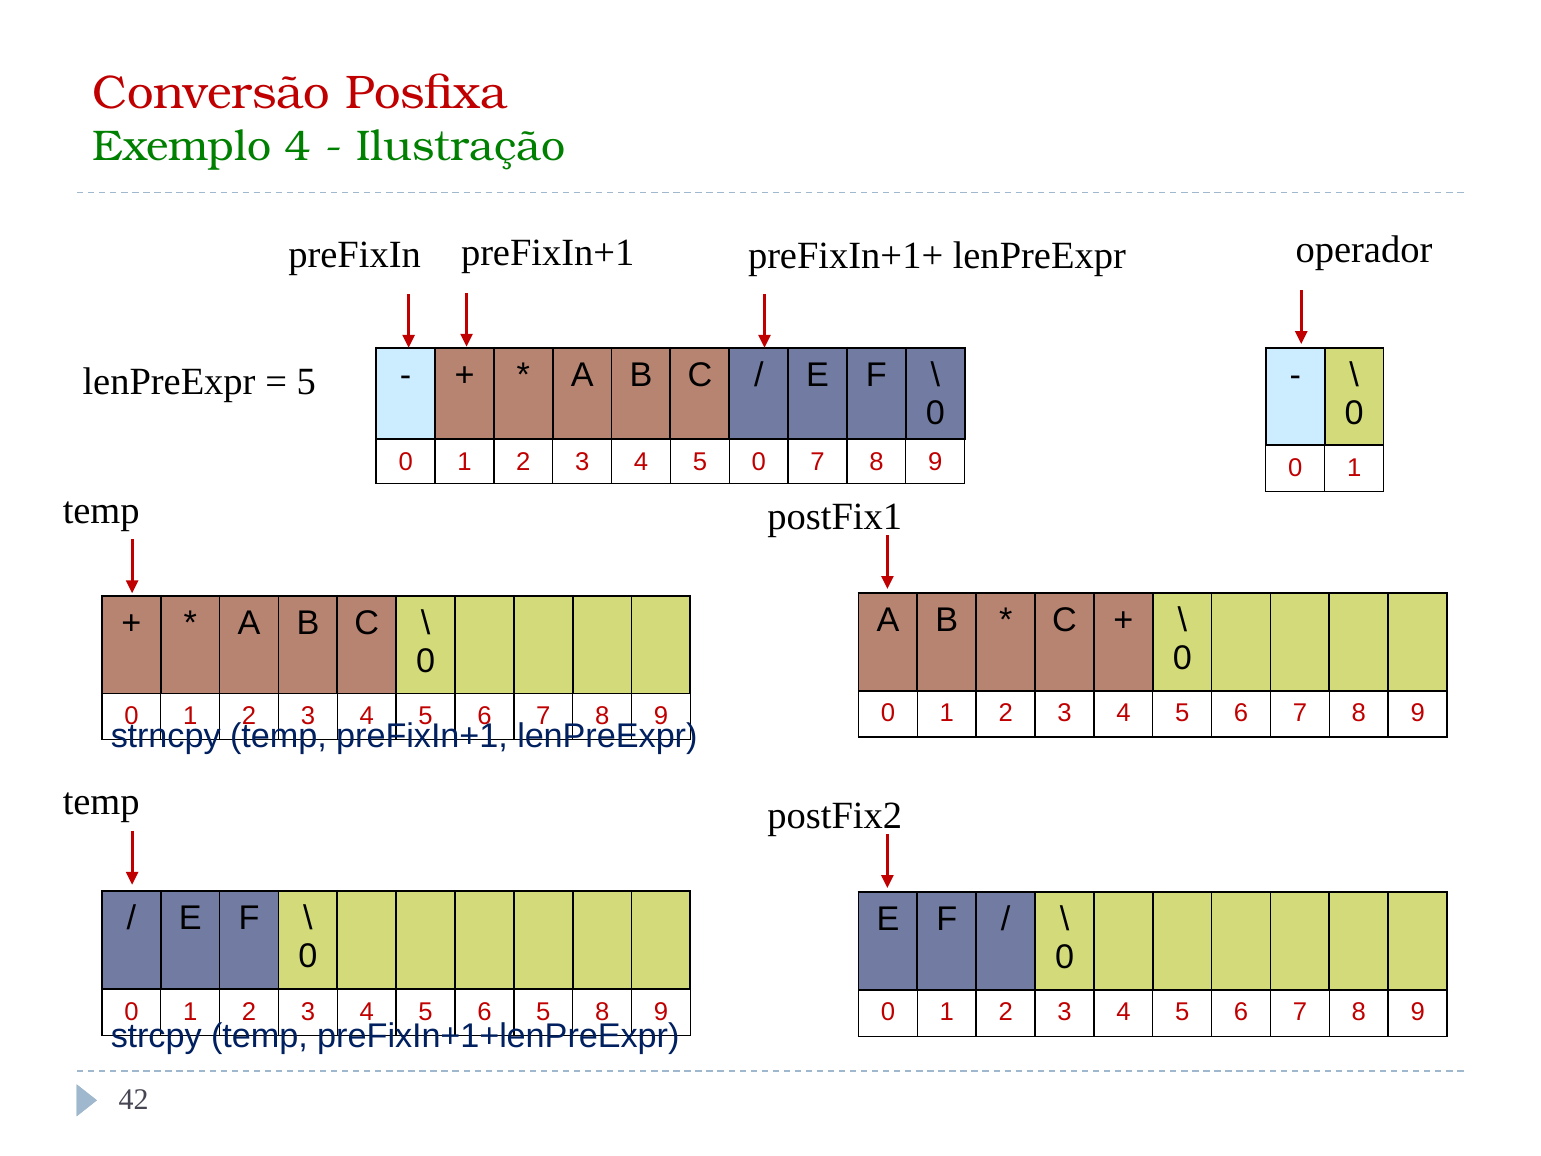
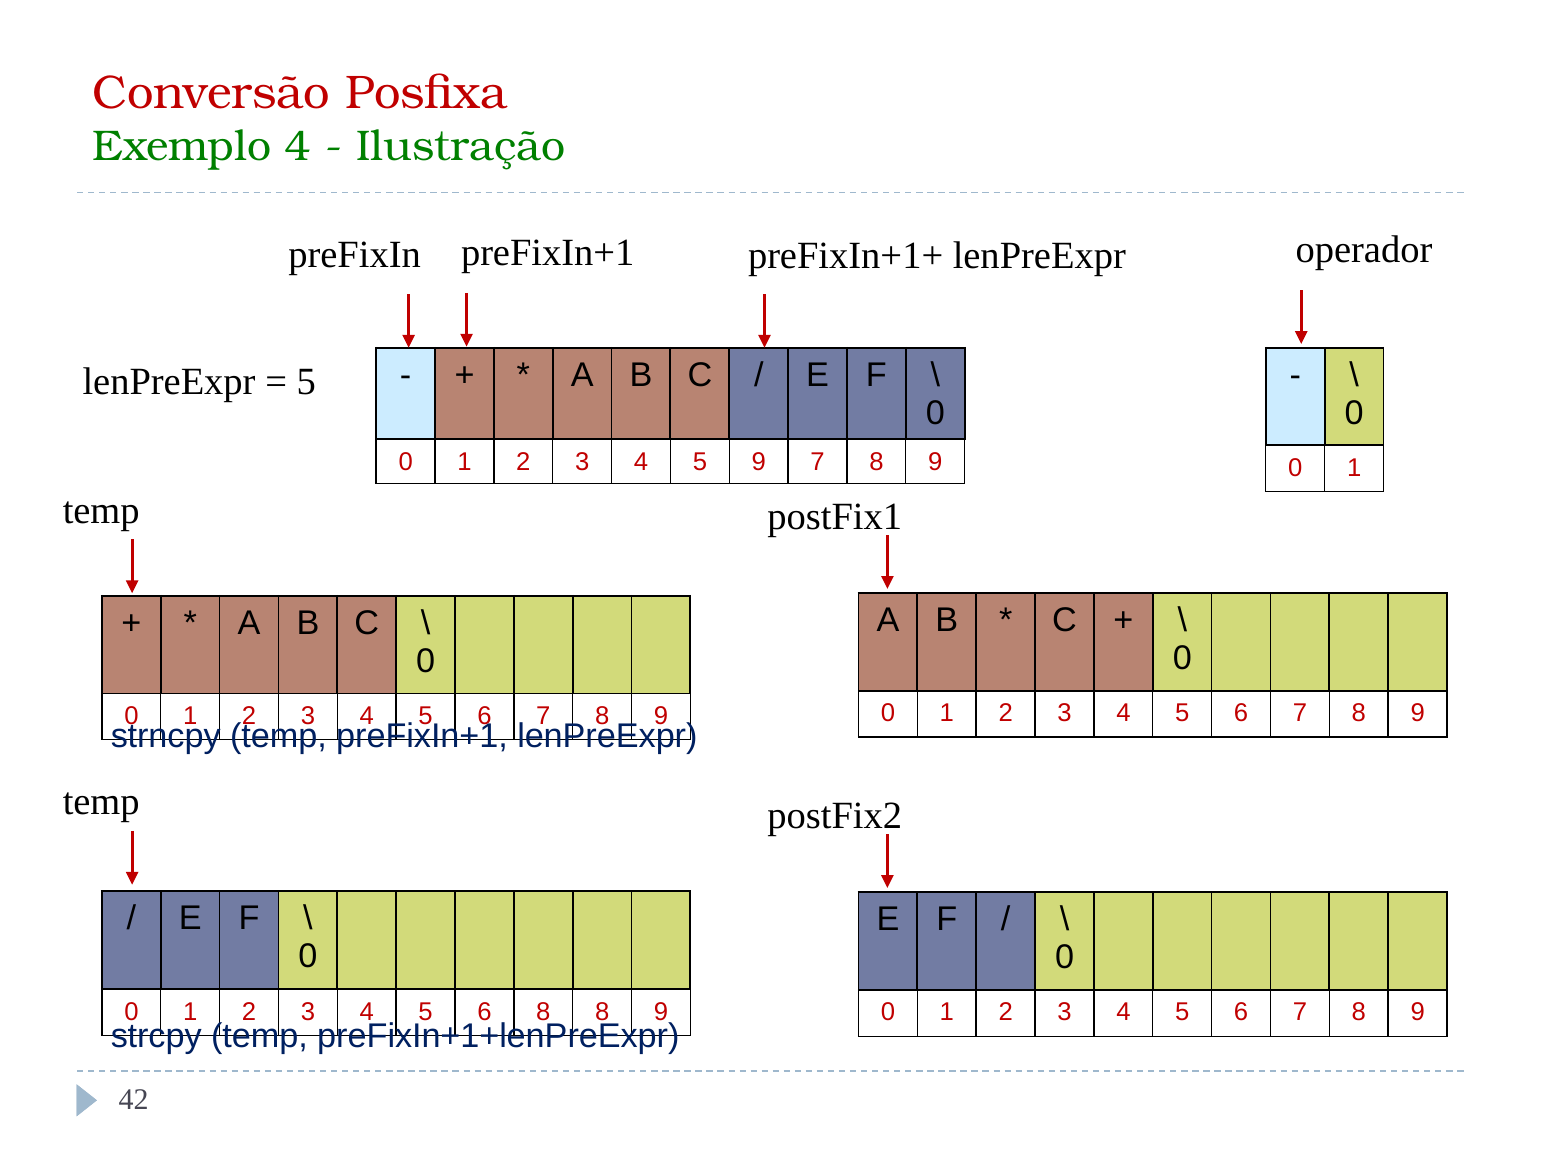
5 0: 0 -> 9 (759, 462)
6 5: 5 -> 8 (543, 1011)
